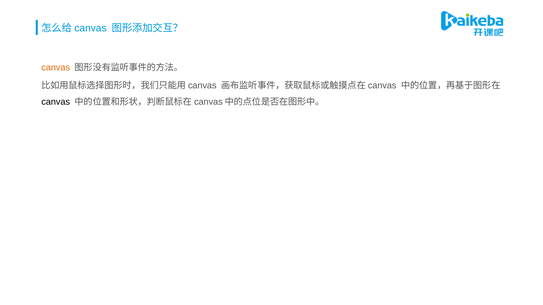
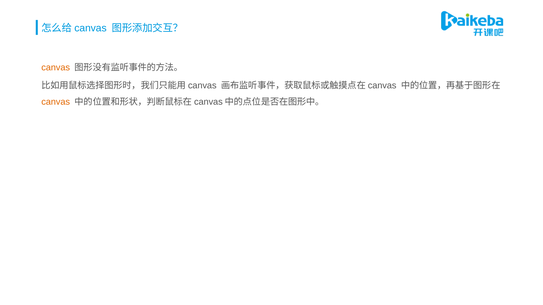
canvas colour: black -> orange (56, 102)
